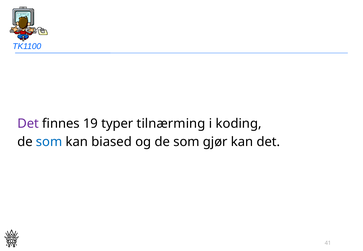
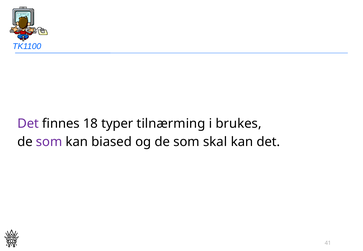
19: 19 -> 18 (90, 124)
koding: koding -> brukes (239, 124)
som colour: blue -> purple (49, 142)
gjør: gjør -> skal (215, 142)
